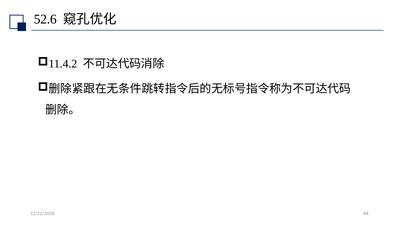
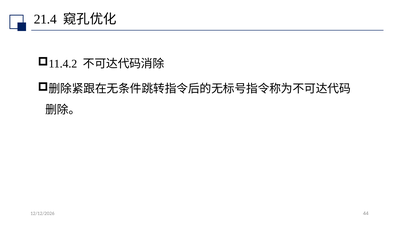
52.6: 52.6 -> 21.4 (45, 19)
